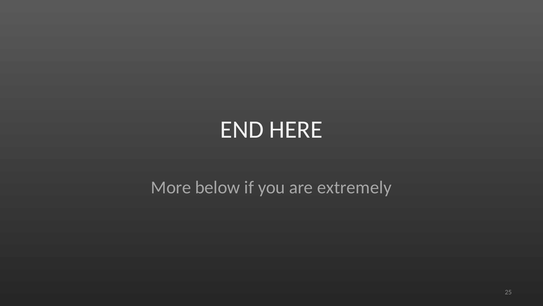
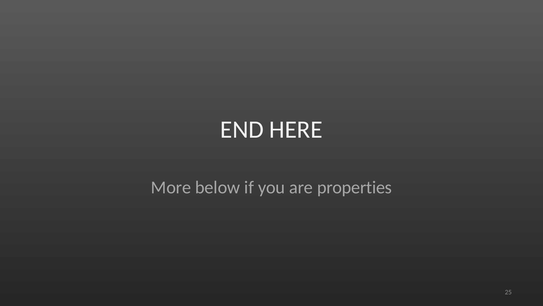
extremely: extremely -> properties (354, 187)
